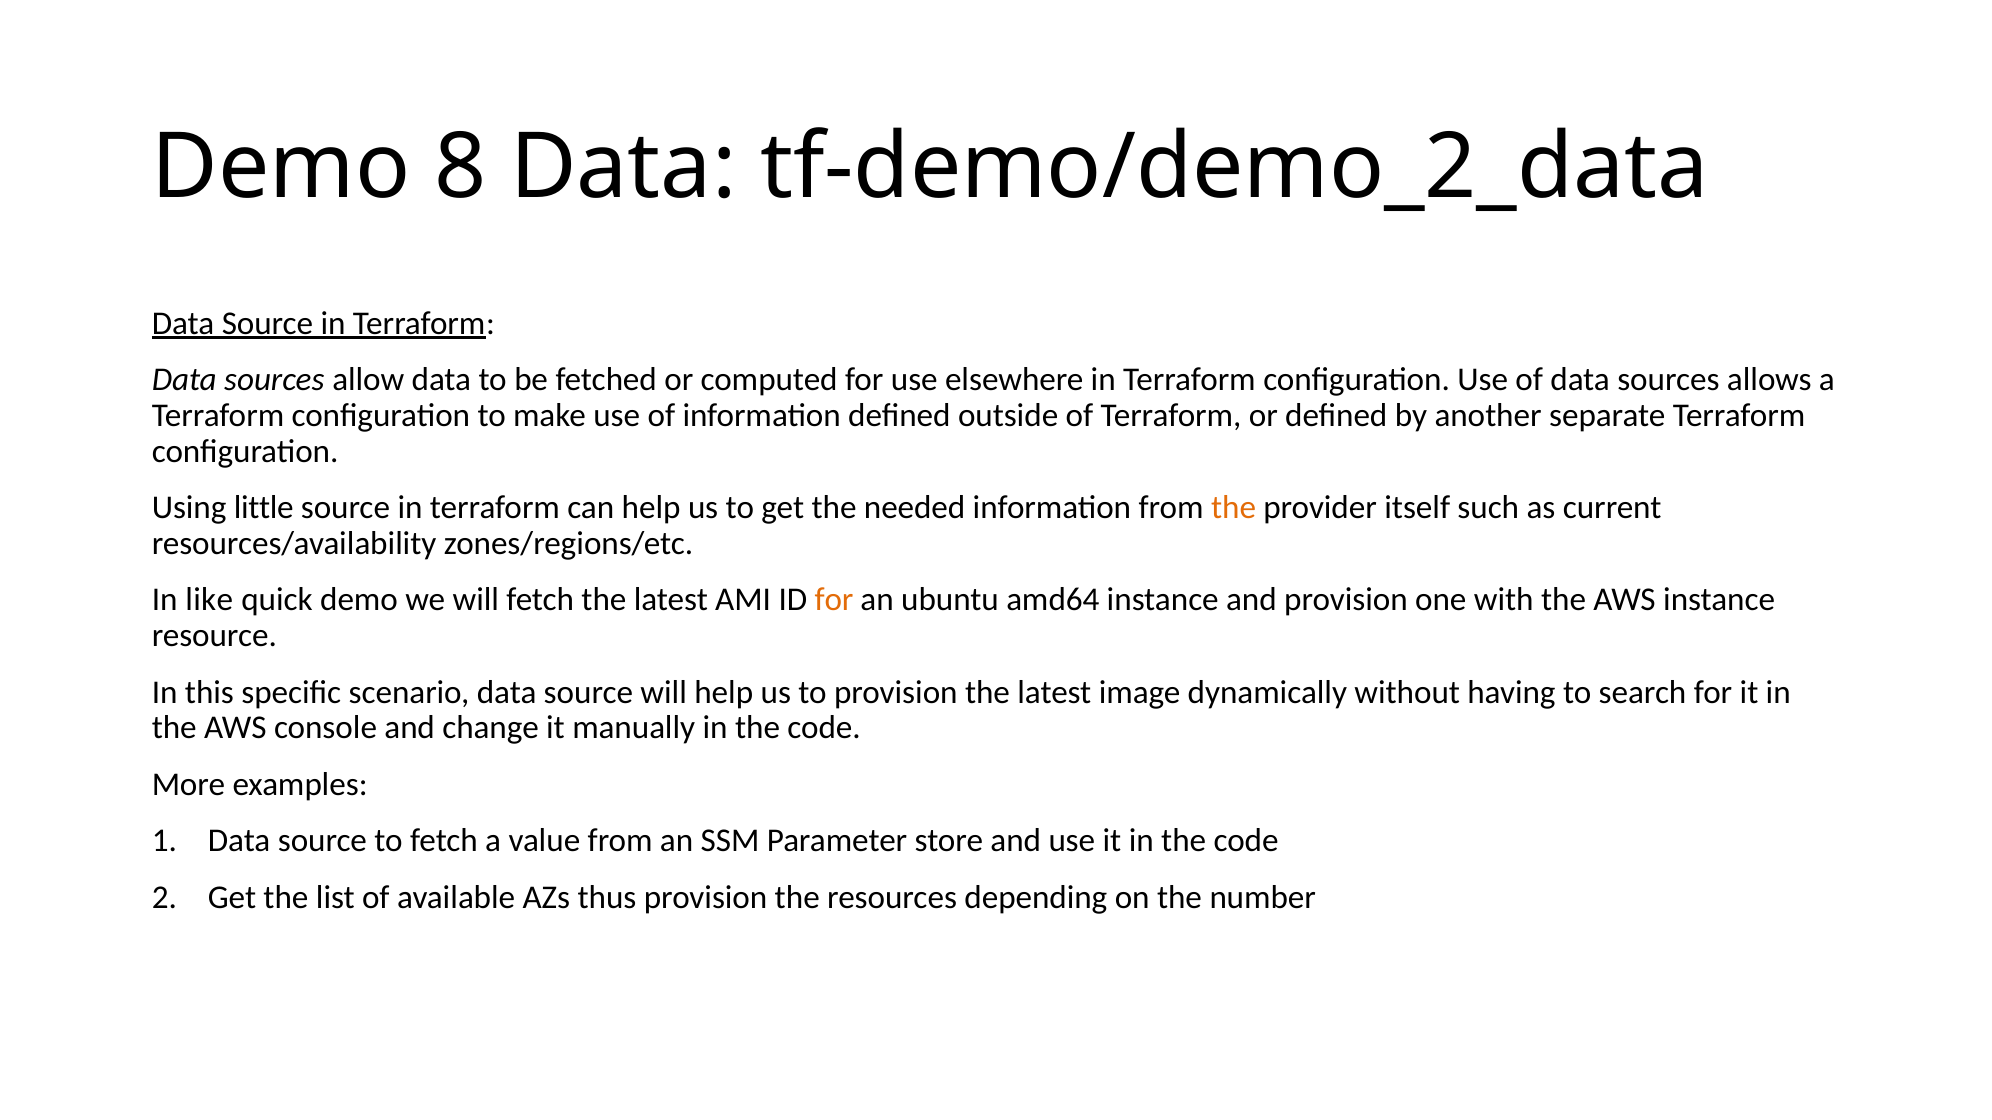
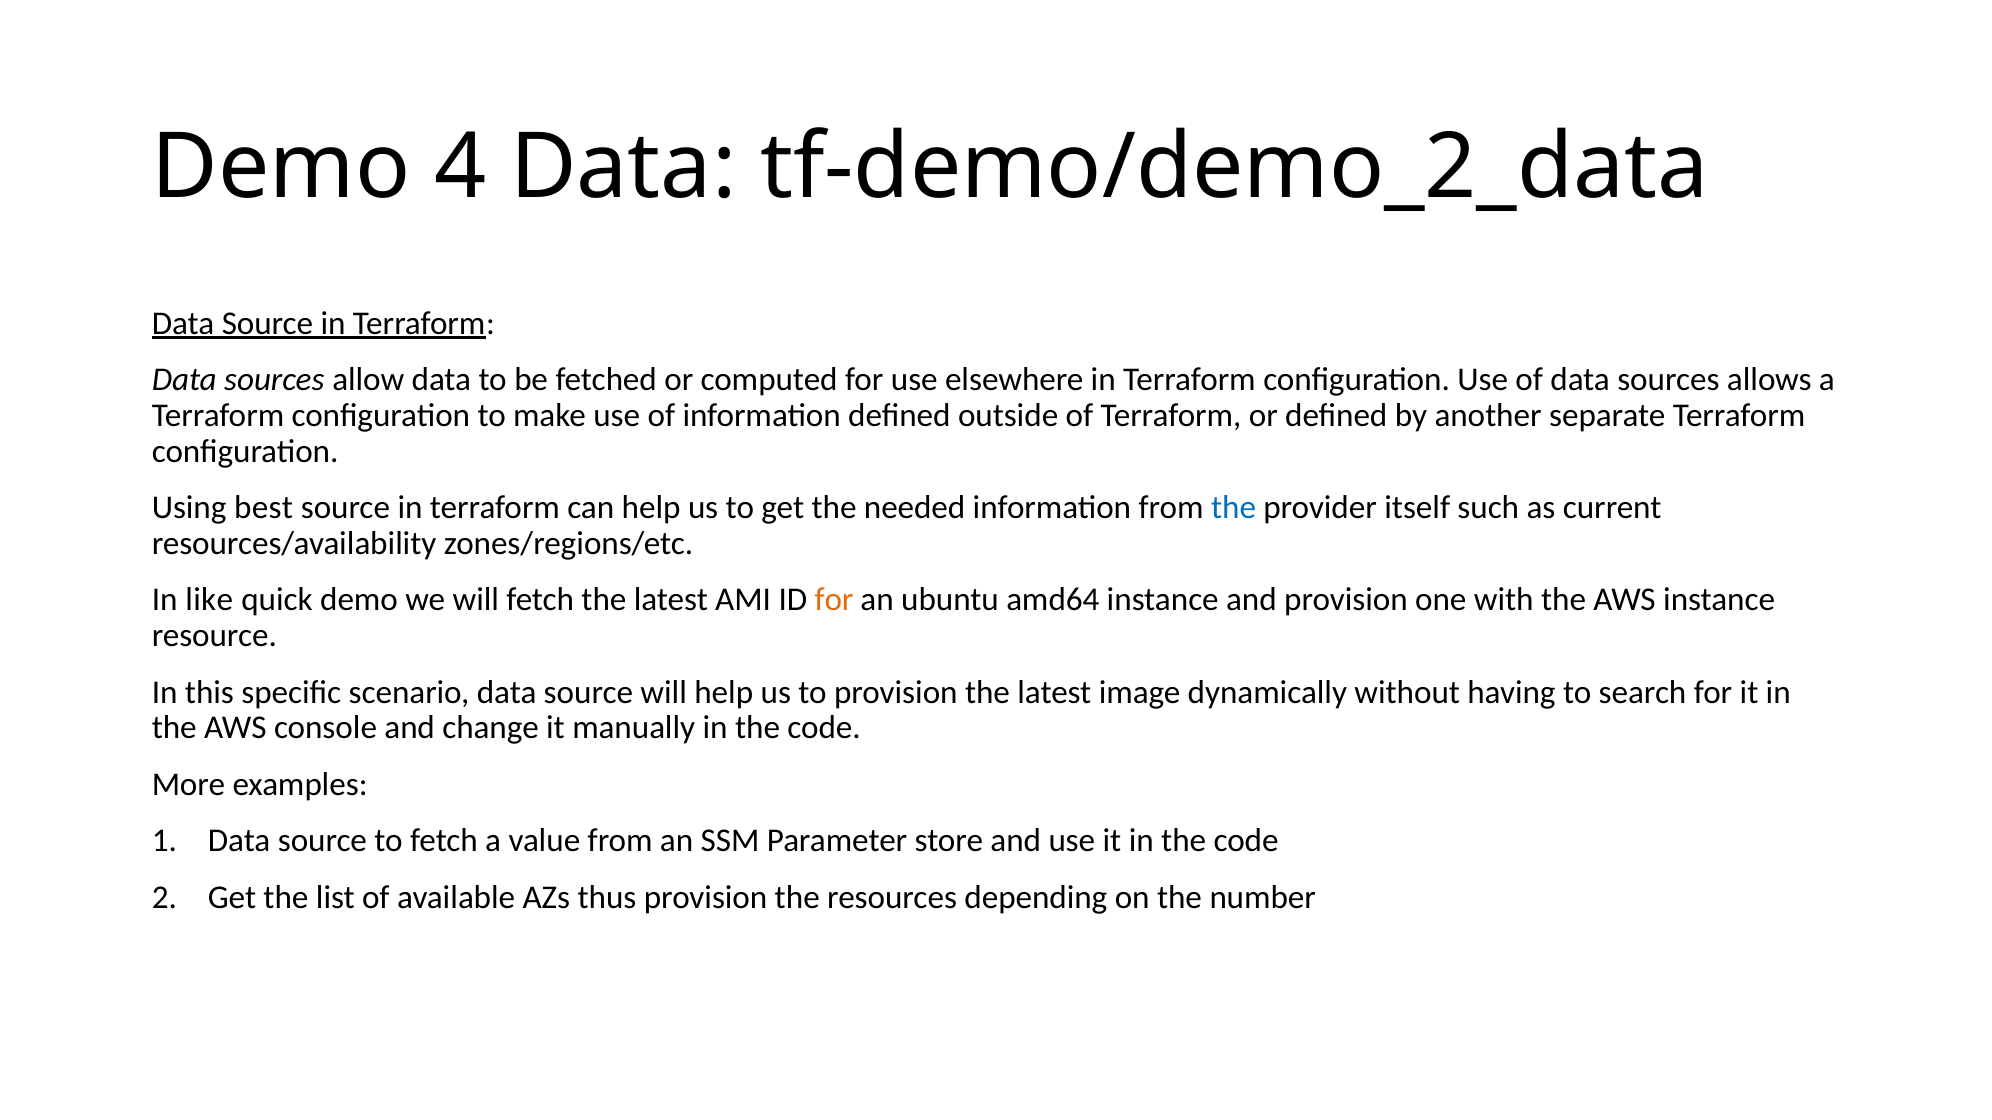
8: 8 -> 4 (460, 167)
little: little -> best (263, 508)
the colour: orange -> blue (1234, 508)
